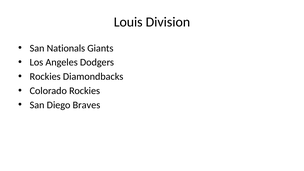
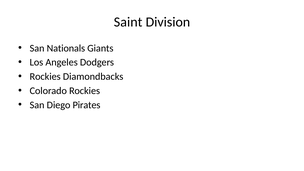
Louis: Louis -> Saint (128, 22)
Braves: Braves -> Pirates (87, 105)
